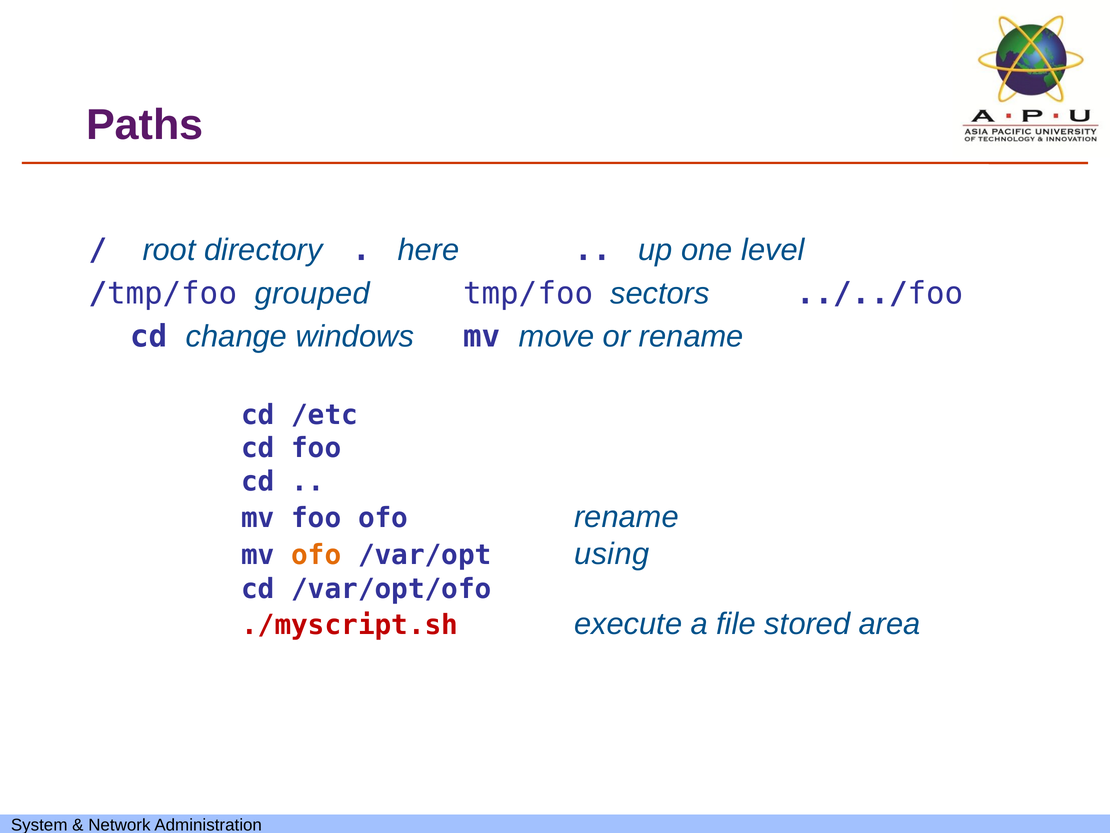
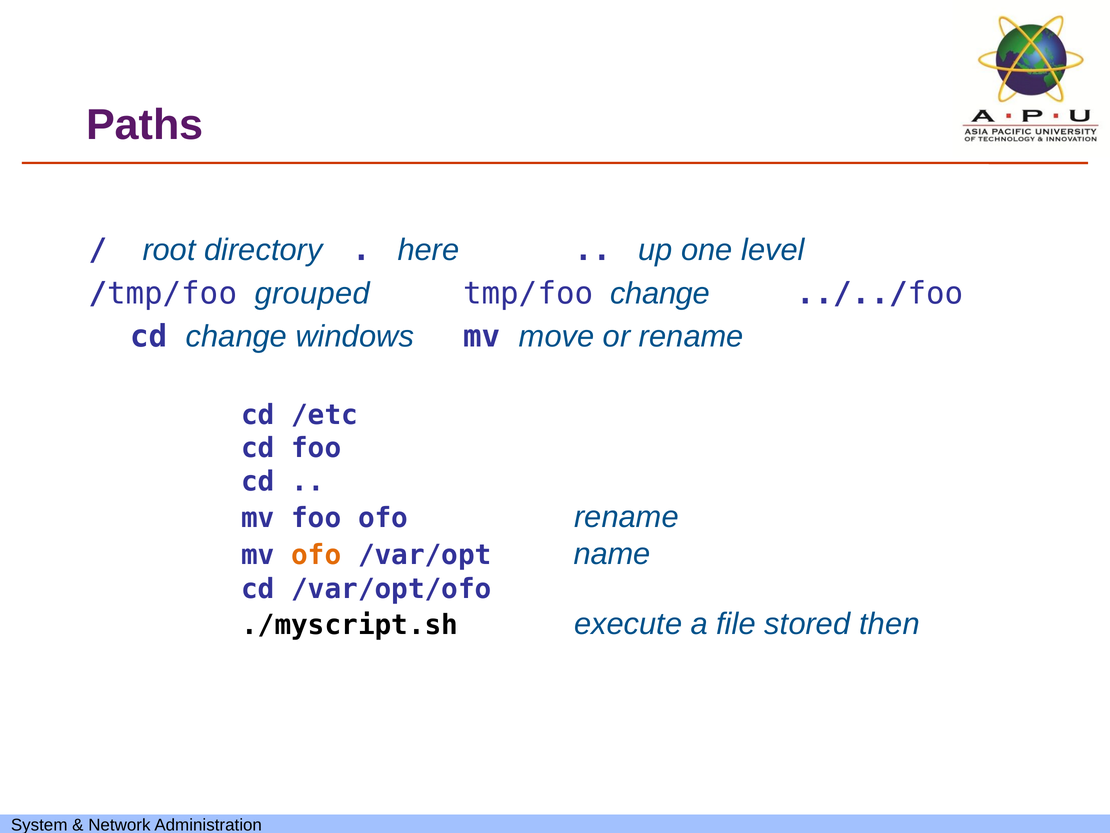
tmp/foo sectors: sectors -> change (660, 293)
using: using -> name (612, 554)
./myscript.sh colour: red -> black (350, 625)
area: area -> then (890, 624)
